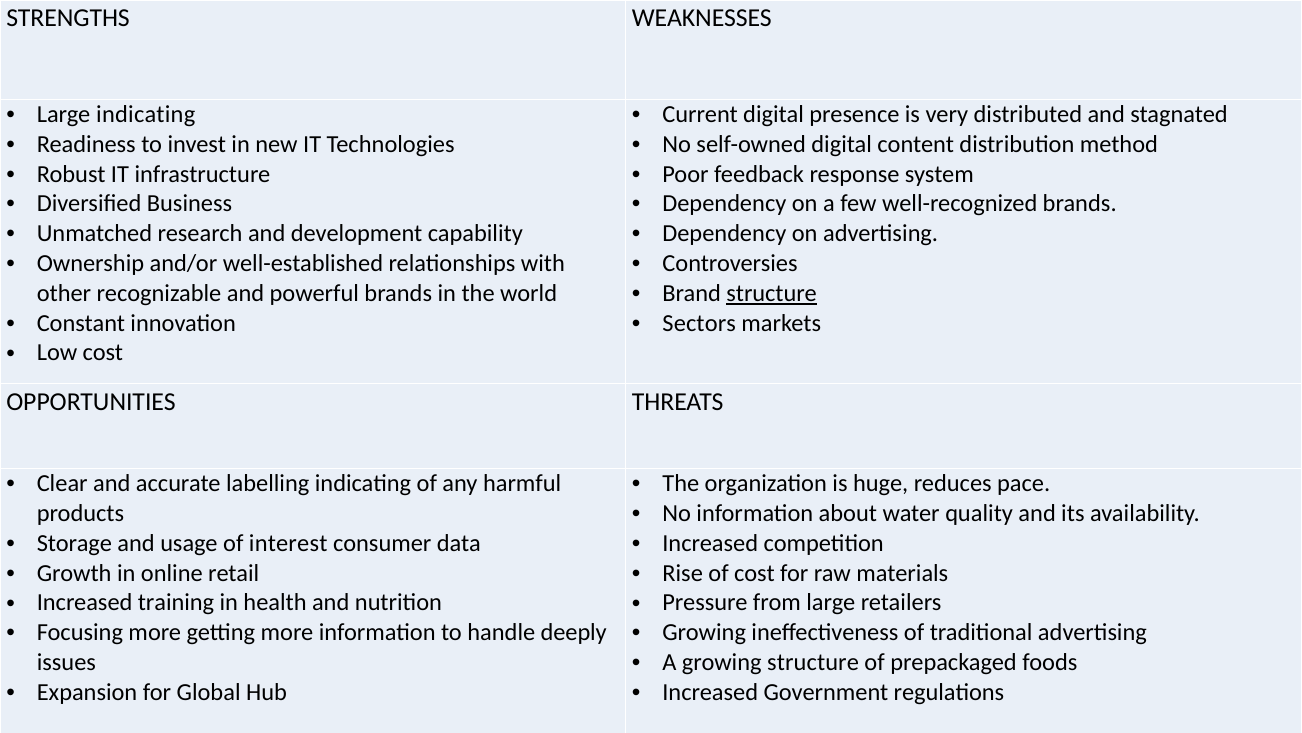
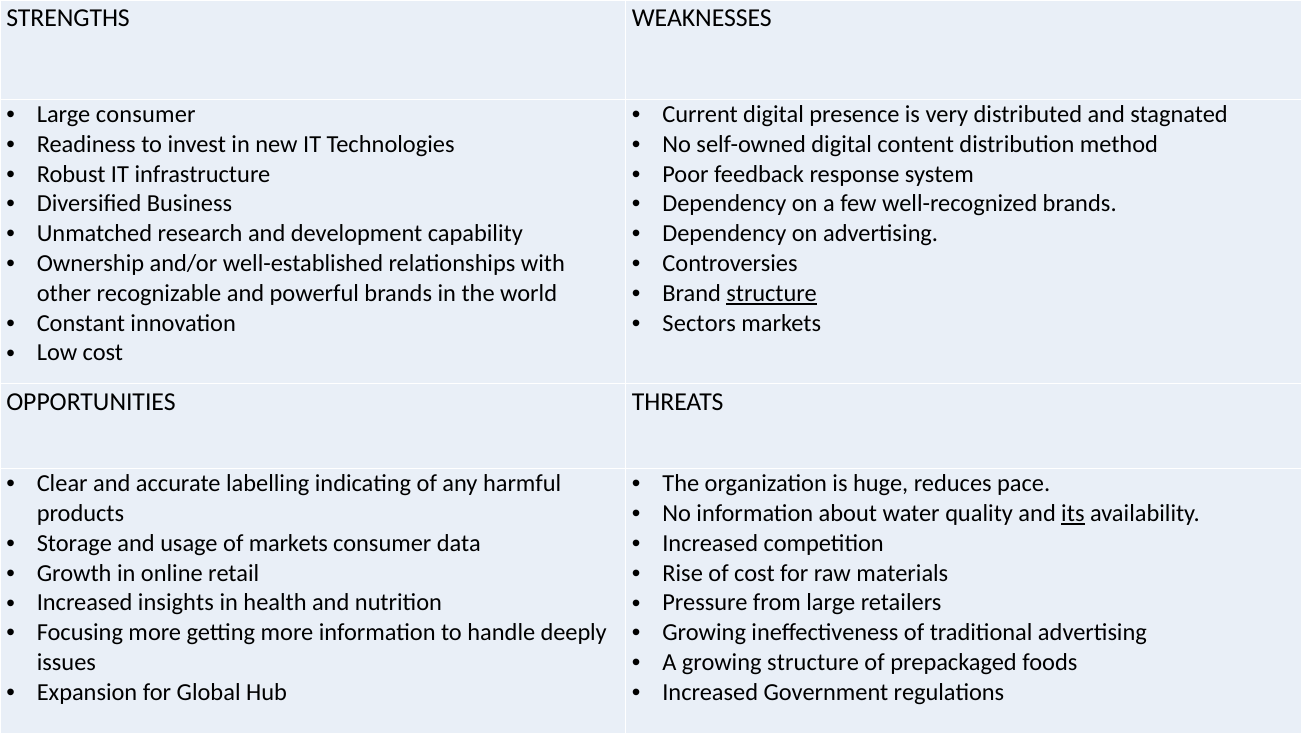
Large indicating: indicating -> consumer (146, 114)
its underline: none -> present (1073, 513)
of interest: interest -> markets (288, 543)
training: training -> insights (176, 602)
